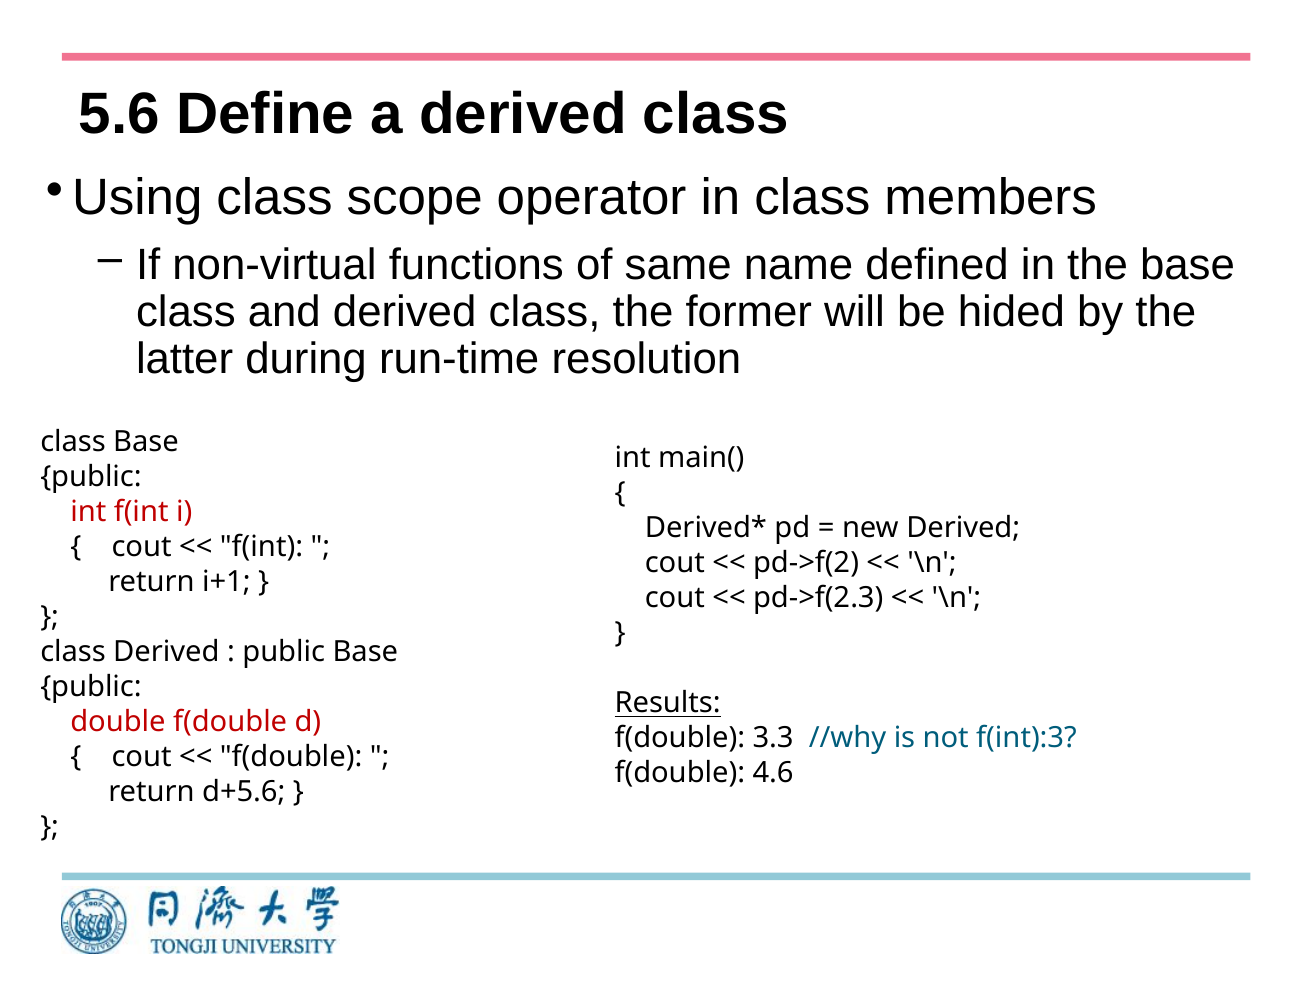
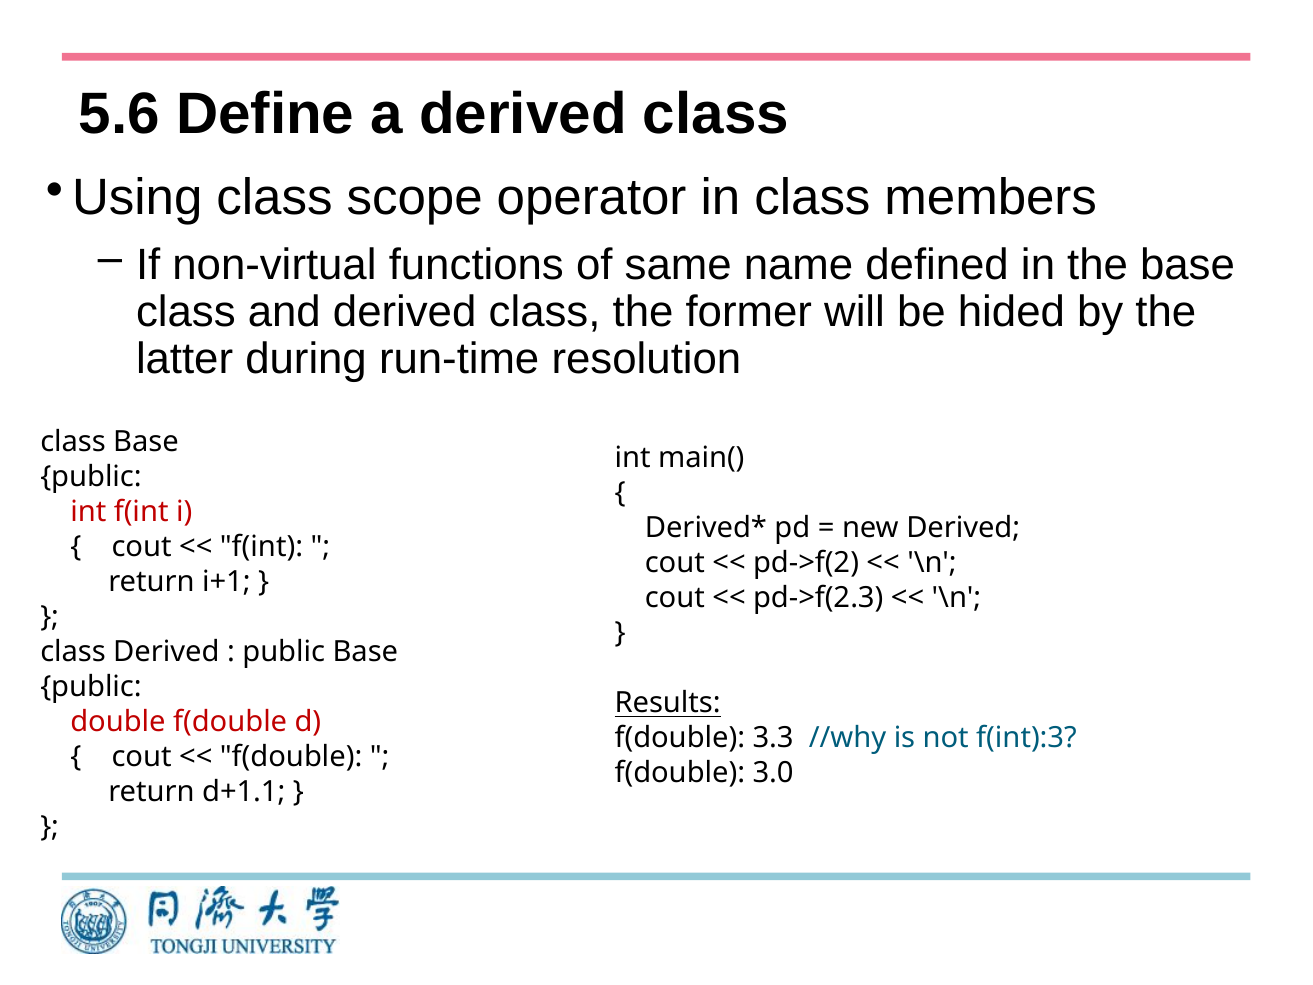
4.6: 4.6 -> 3.0 (773, 773)
d+5.6: d+5.6 -> d+1.1 (244, 792)
